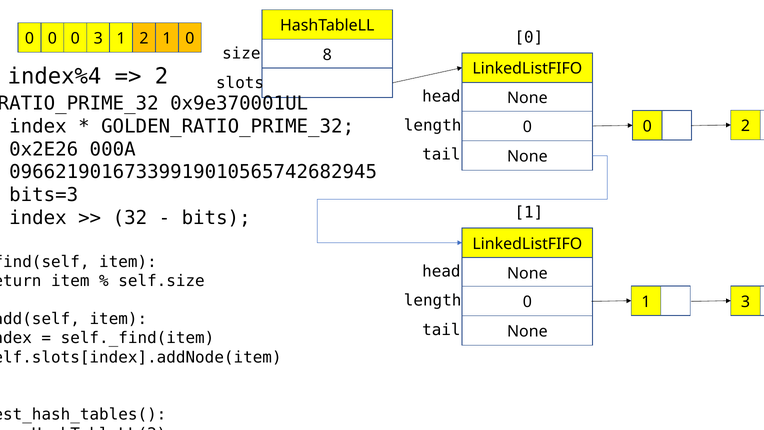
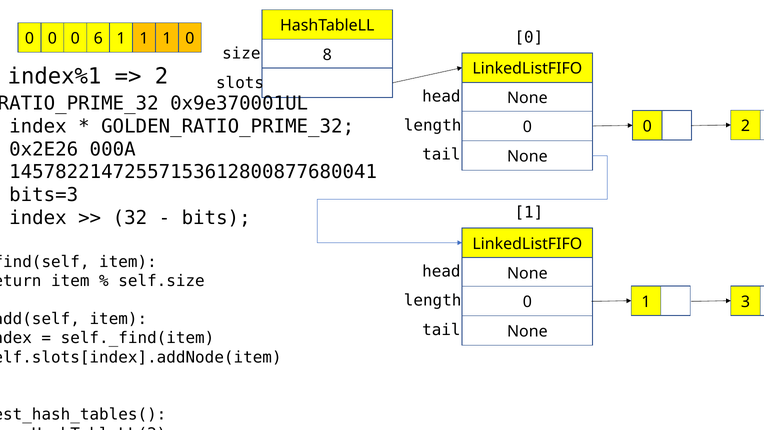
0 3: 3 -> 6 (98, 39)
2: 2 -> 1 (144, 39)
index%4: index%4 -> index%1 (54, 77)
09662190167339919010565742682945: 09662190167339919010565742682945 -> 14578221472557153612800877680041 (193, 172)
